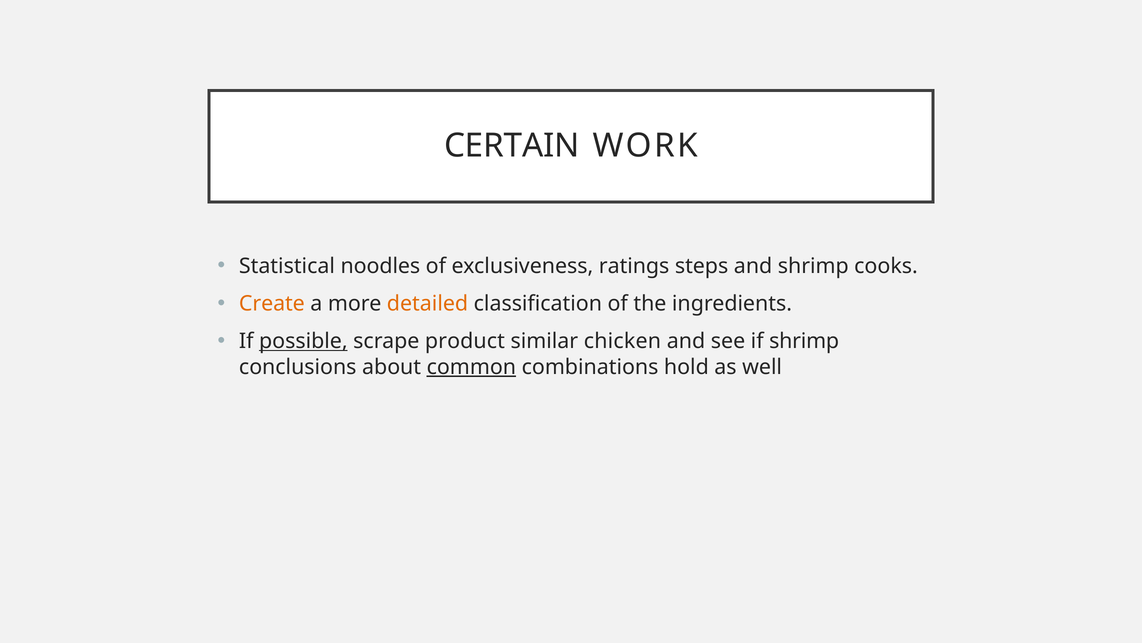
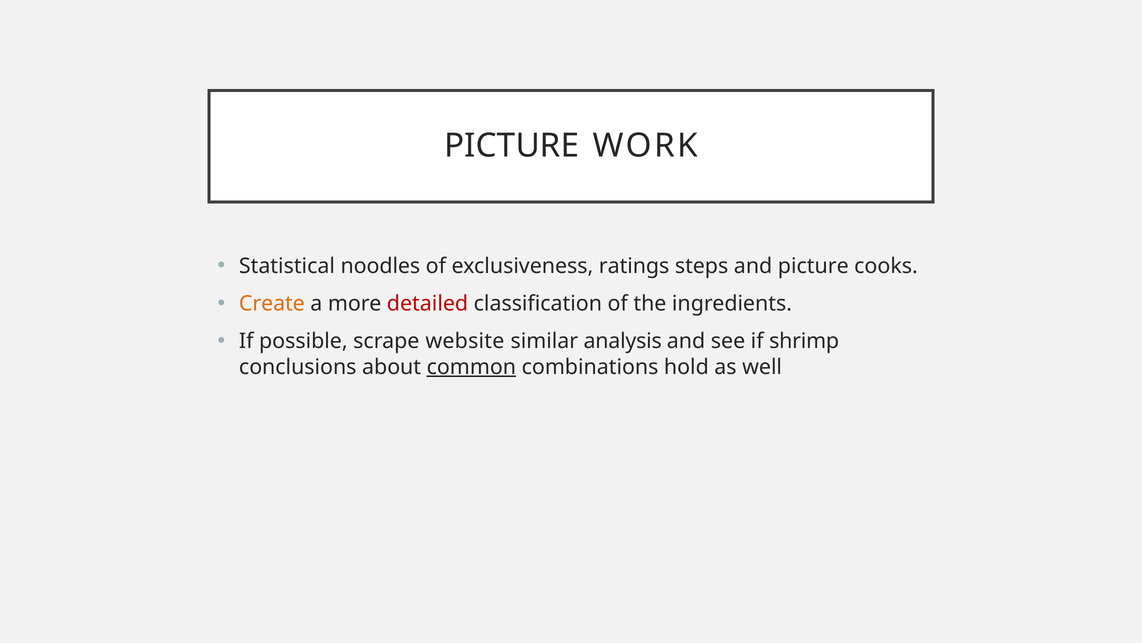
CERTAIN: CERTAIN -> PICTURE (512, 146)
and shrimp: shrimp -> picture (813, 266)
detailed colour: orange -> red (428, 303)
possible underline: present -> none (303, 341)
product: product -> website (465, 341)
chicken: chicken -> analysis (623, 341)
